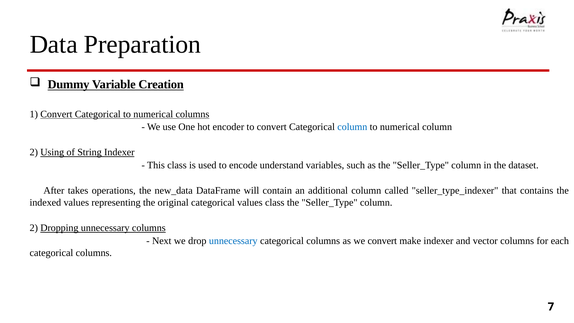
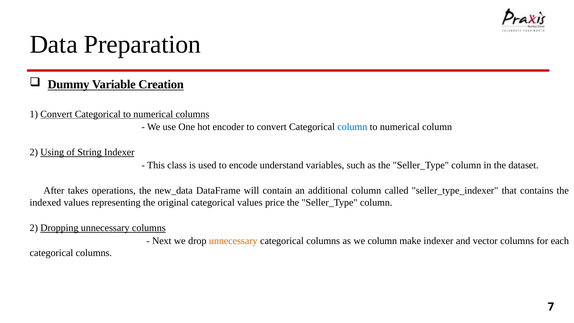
values class: class -> price (275, 202)
unnecessary colour: blue -> orange (233, 241)
we convert: convert -> column (382, 241)
